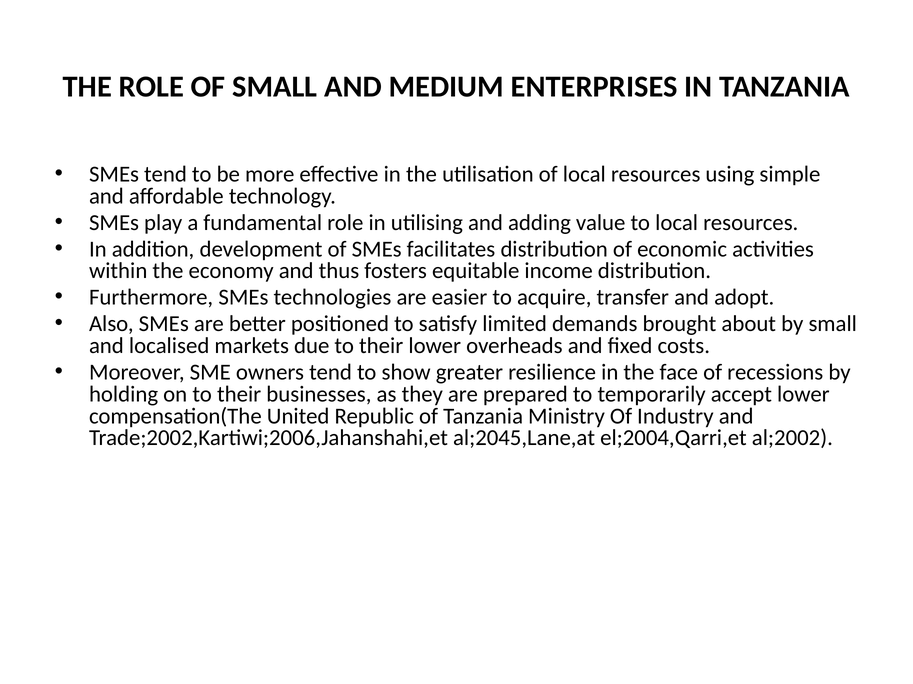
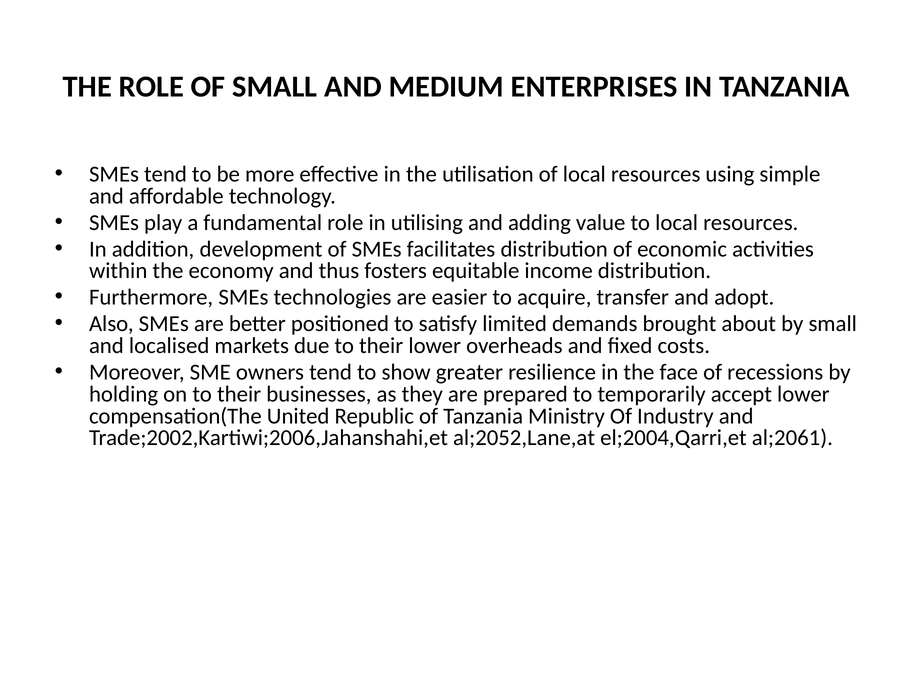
al;2045,Lane,at: al;2045,Lane,at -> al;2052,Lane,at (524, 438)
al;2002: al;2002 -> al;2061 (792, 438)
